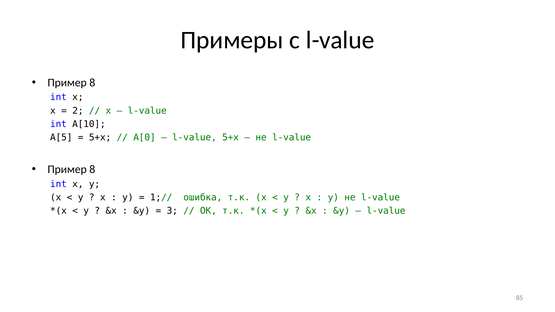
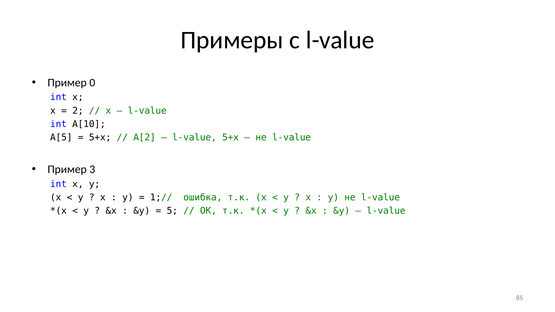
8: 8 -> 0 (92, 83)
A[0: A[0 -> A[2 (144, 138)
8: 8 -> 3 (92, 170)
3: 3 -> 5 (172, 211)
